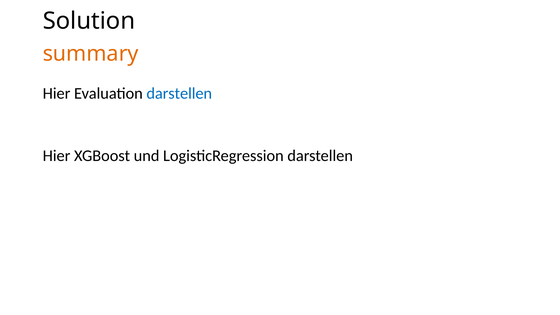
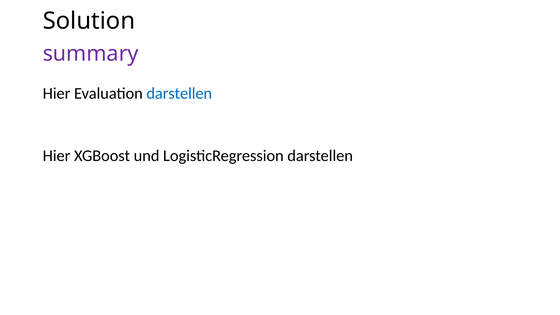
summary colour: orange -> purple (91, 54)
